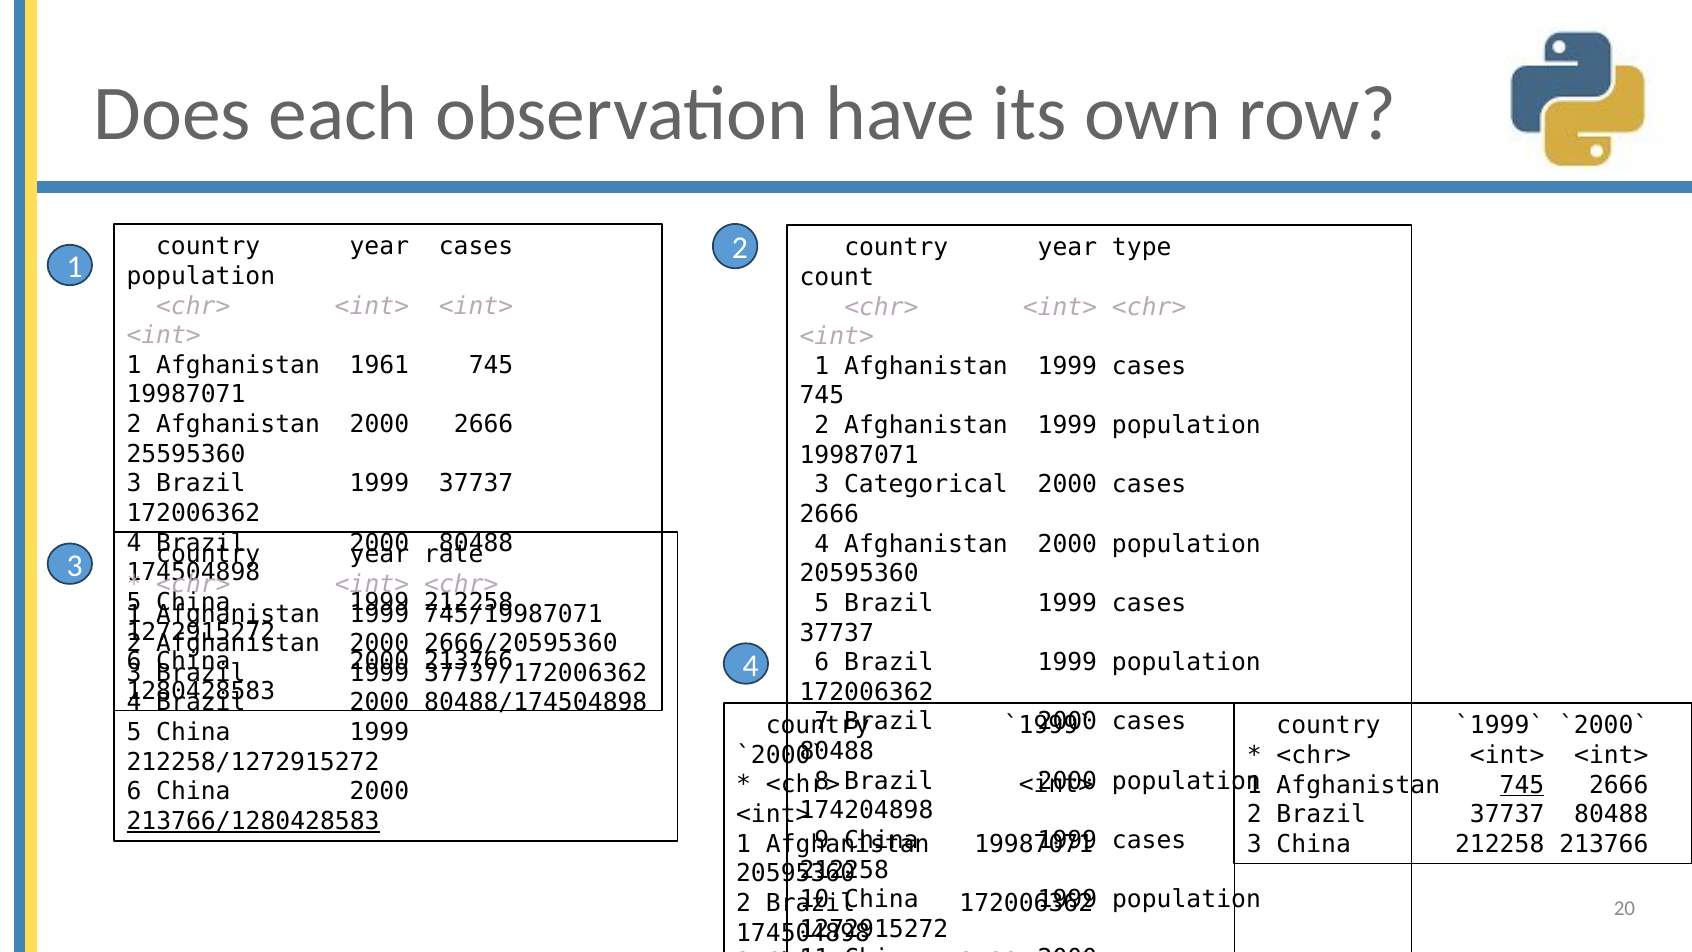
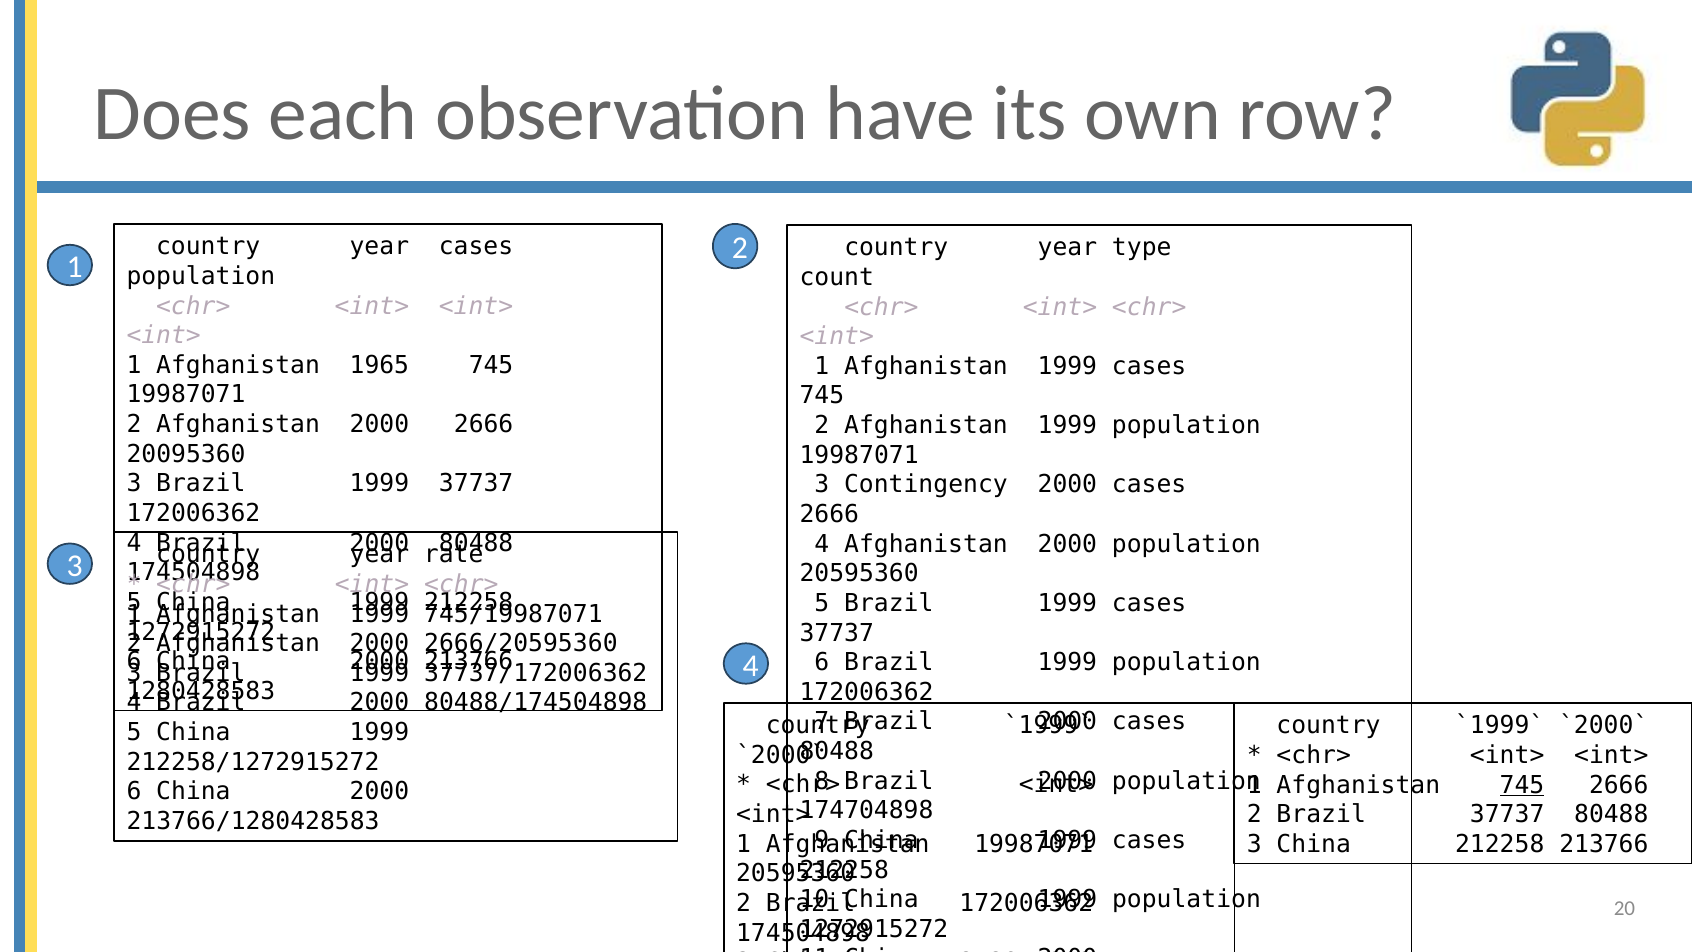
1961: 1961 -> 1965 (379, 365)
25595360: 25595360 -> 20095360 (186, 454)
Categorical: Categorical -> Contingency (926, 485)
174204898: 174204898 -> 174704898 (867, 810)
213766/1280428583 underline: present -> none (253, 821)
